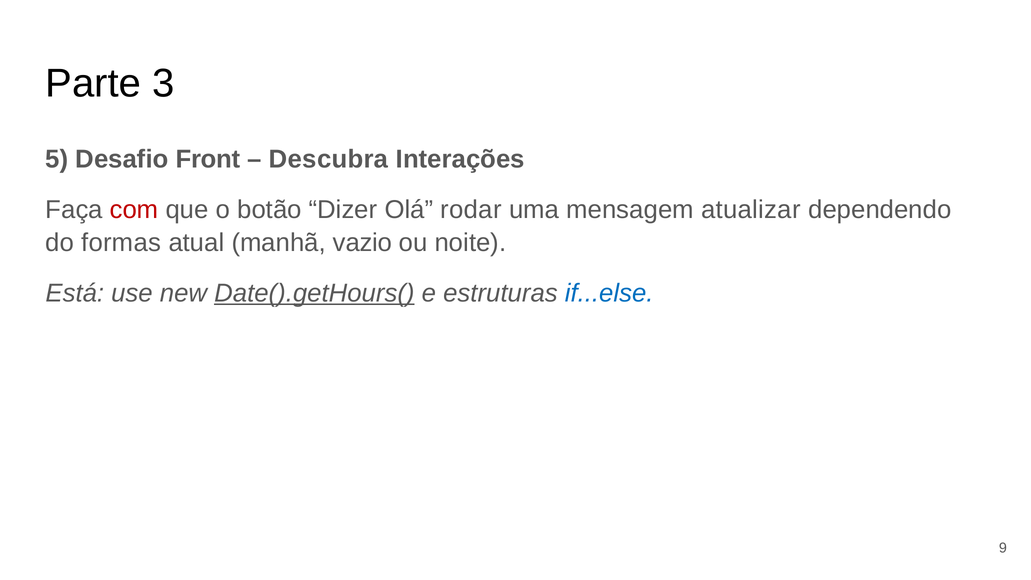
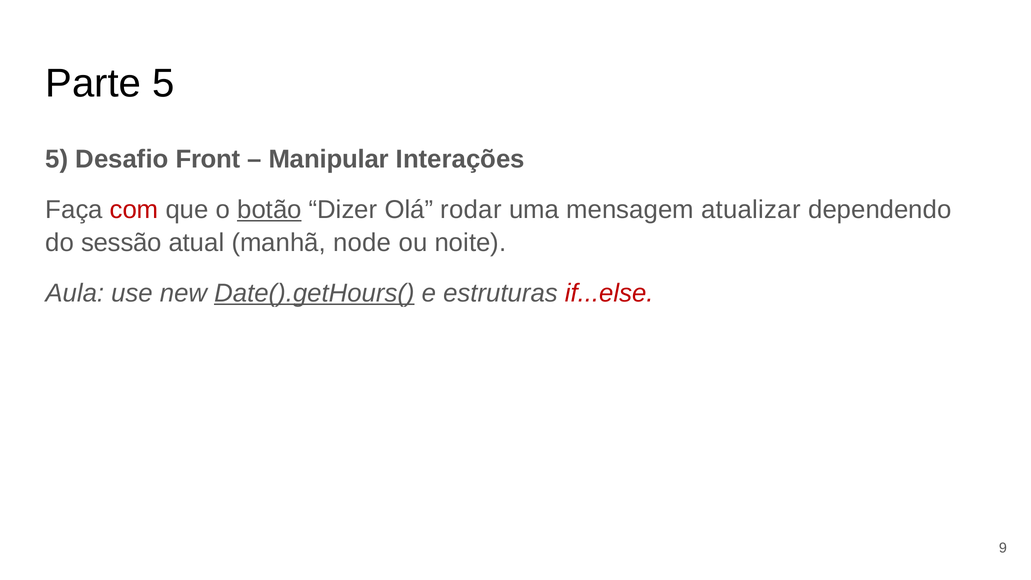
Parte 3: 3 -> 5 (163, 83)
Descubra: Descubra -> Manipular (329, 159)
botão underline: none -> present (269, 210)
formas: formas -> sessão (121, 243)
vazio: vazio -> node (362, 243)
Está: Está -> Aula (75, 293)
if...else colour: blue -> red (609, 293)
